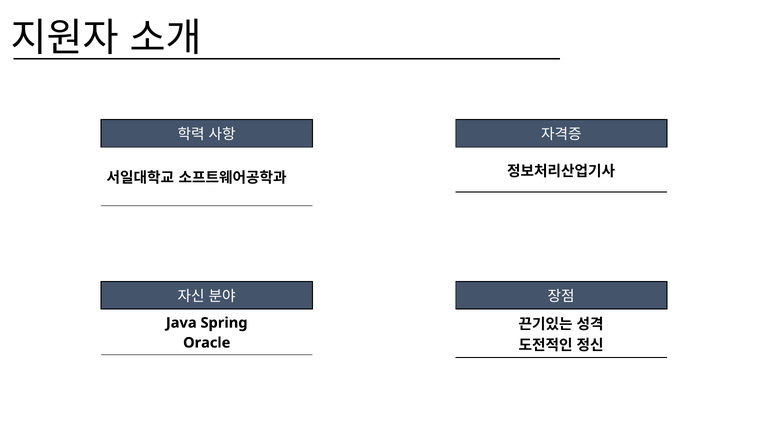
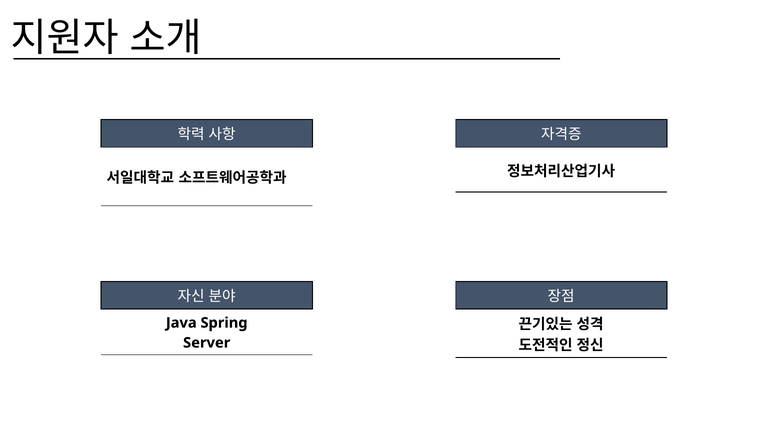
Oracle: Oracle -> Server (207, 343)
